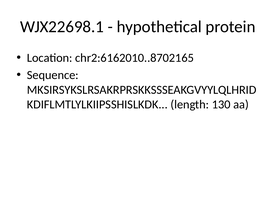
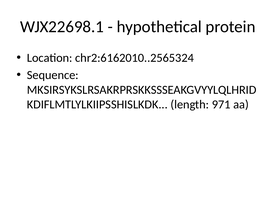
chr2:6162010..8702165: chr2:6162010..8702165 -> chr2:6162010..2565324 (135, 58)
130: 130 -> 971 (221, 105)
